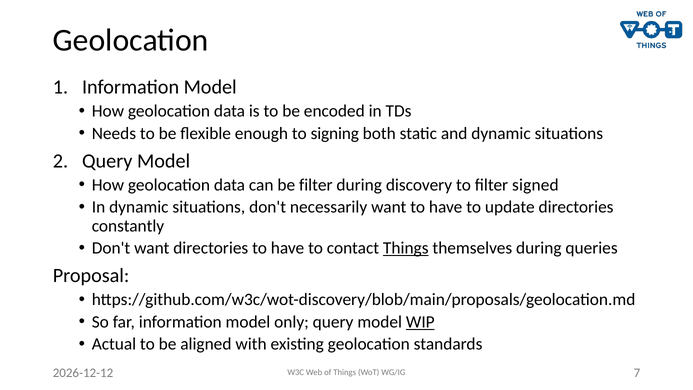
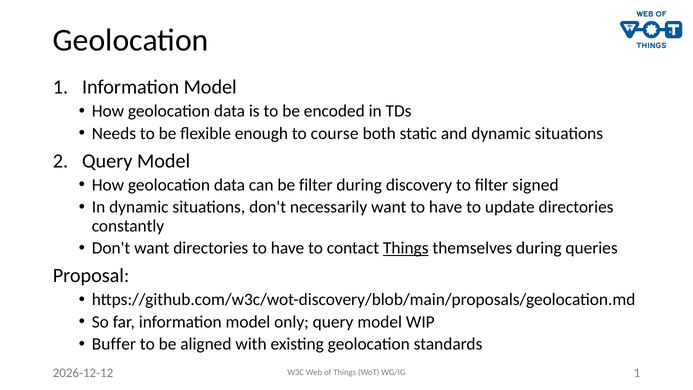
signing: signing -> course (335, 133)
WIP underline: present -> none (420, 322)
Actual: Actual -> Buffer (114, 344)
WG/IG 7: 7 -> 1 (637, 373)
